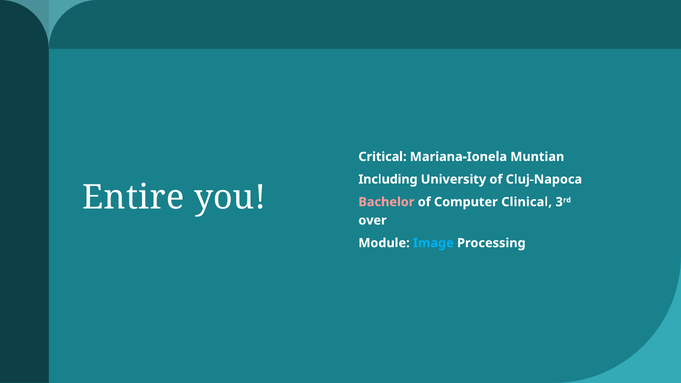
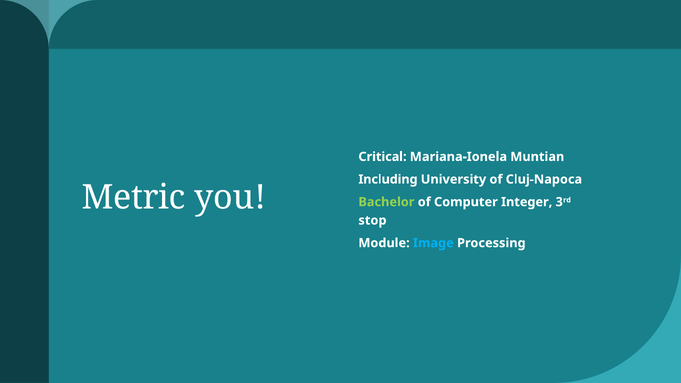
Entire: Entire -> Metric (134, 197)
Bachelor colour: pink -> light green (386, 202)
Clinical: Clinical -> Integer (527, 202)
over: over -> stop (372, 220)
